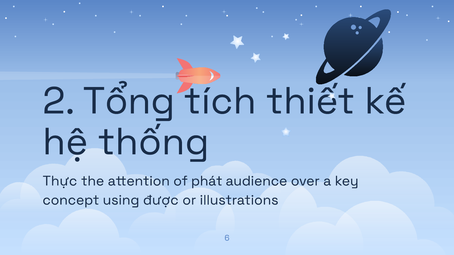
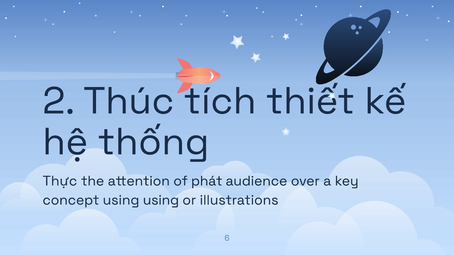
Tổng: Tổng -> Thúc (129, 101)
using được: được -> using (161, 200)
